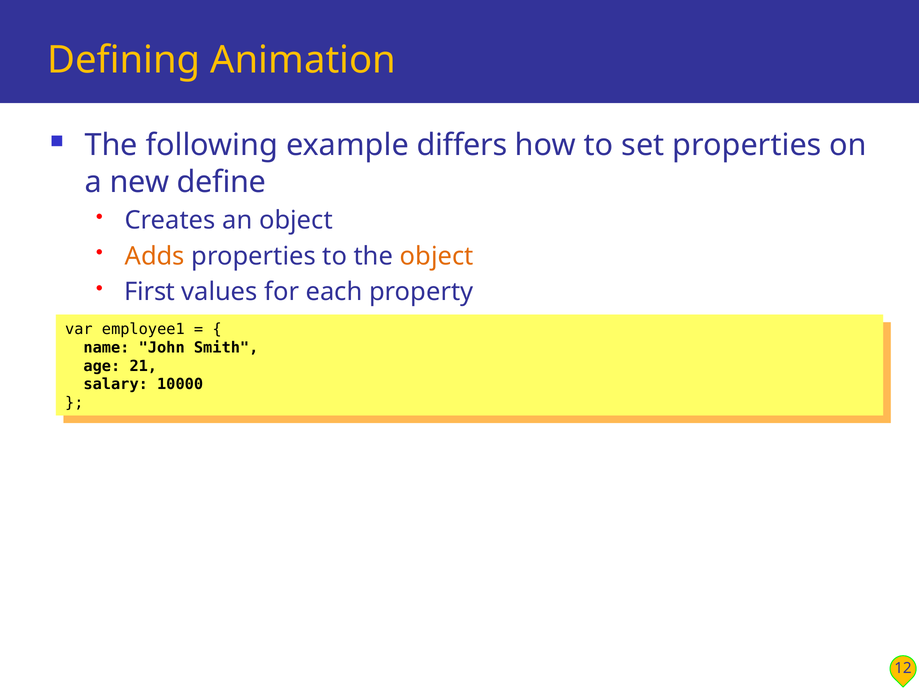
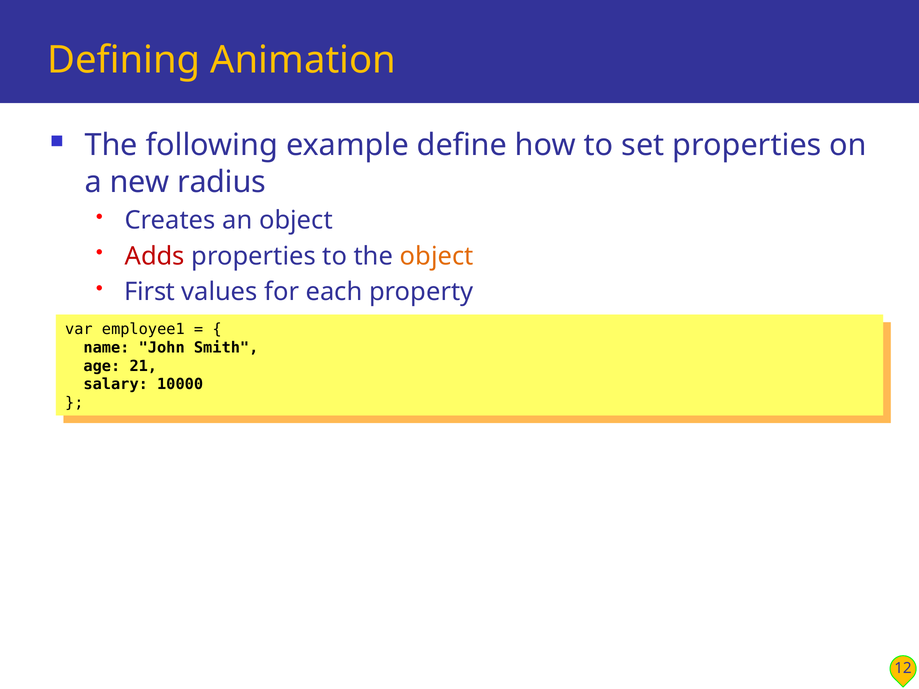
differs: differs -> define (462, 145)
define: define -> radius (222, 182)
Adds colour: orange -> red (155, 256)
